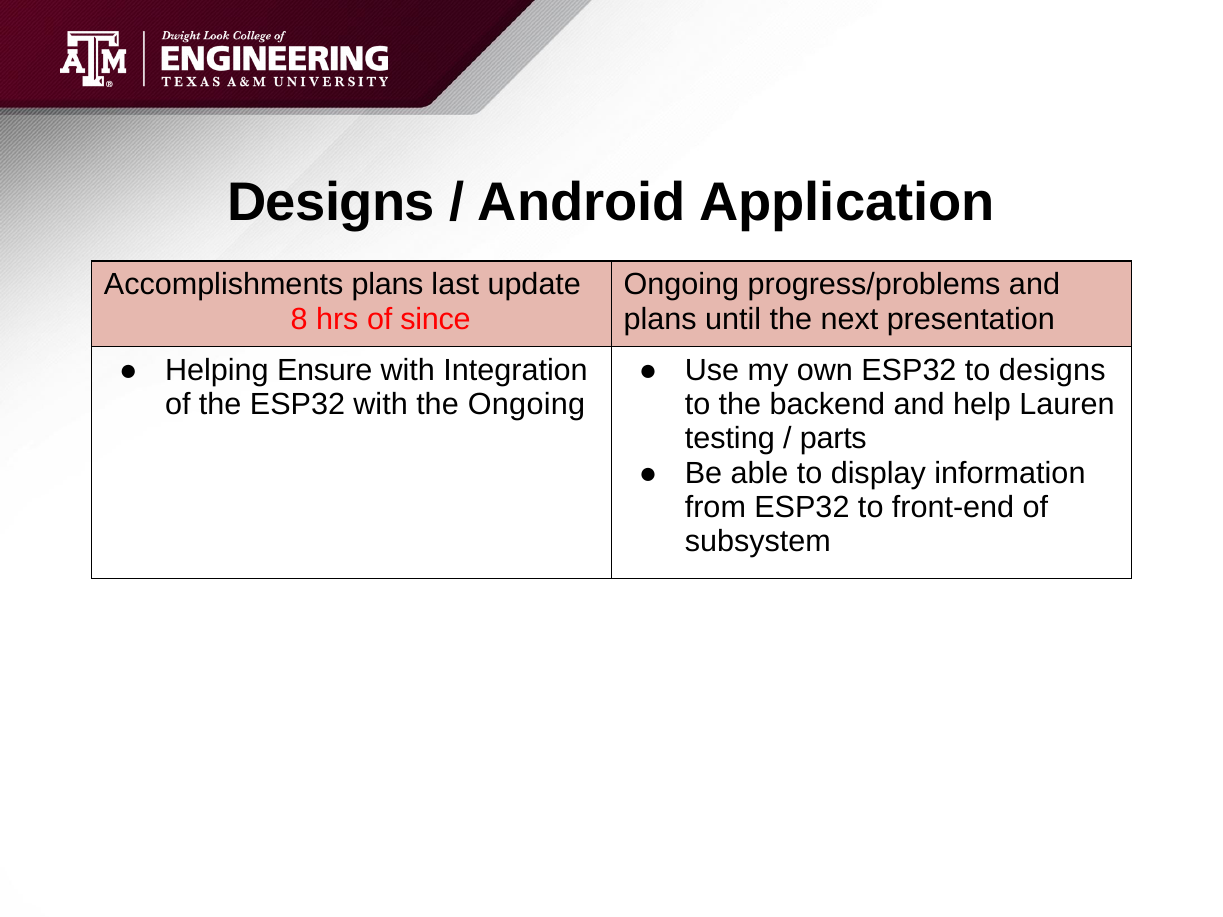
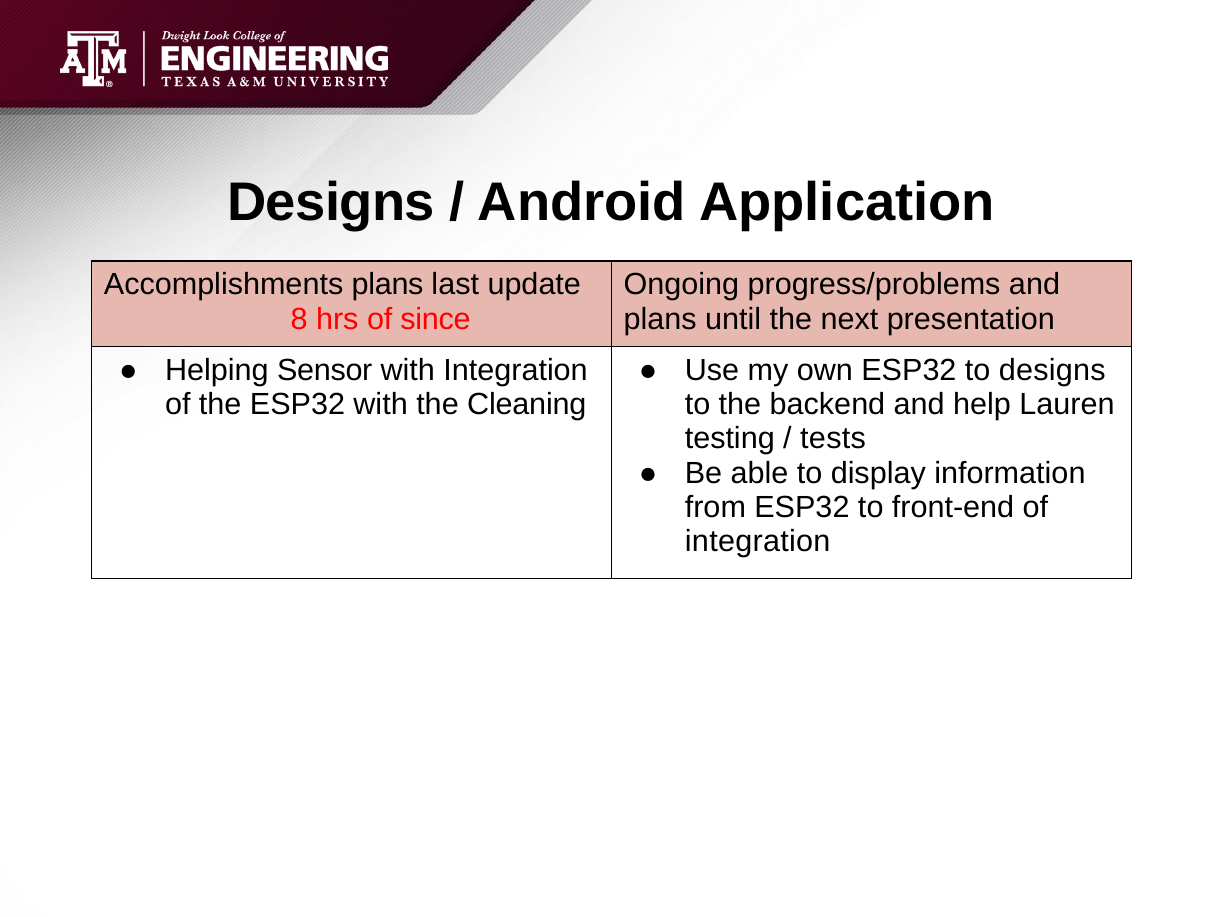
Ensure: Ensure -> Sensor (325, 370)
the Ongoing: Ongoing -> Cleaning (527, 405)
parts: parts -> tests (833, 439)
subsystem: subsystem -> integration (758, 542)
